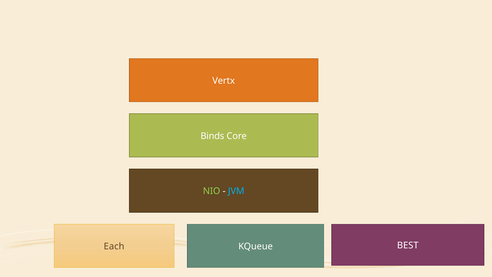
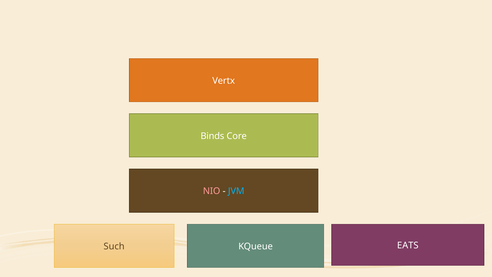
NIO colour: light green -> pink (212, 191)
Each: Each -> Such (114, 246)
BEST: BEST -> EATS (408, 245)
